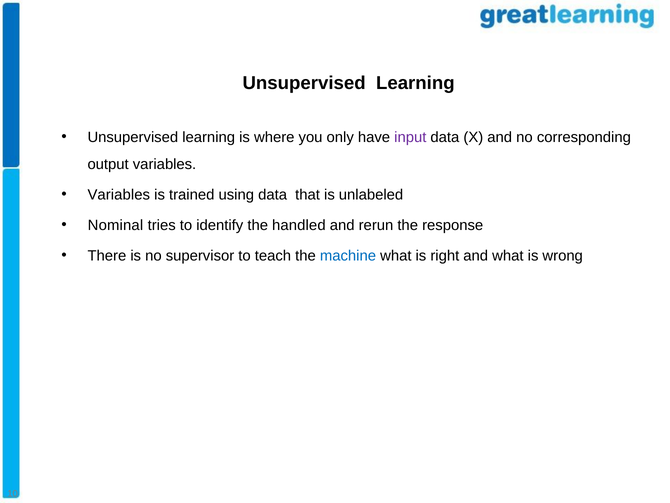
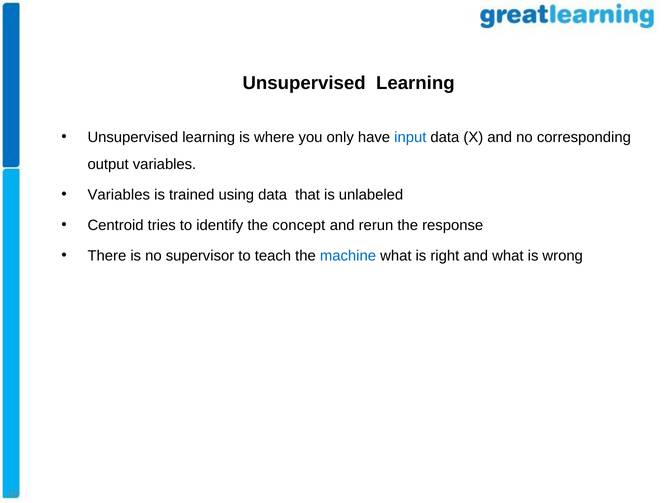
input colour: purple -> blue (410, 137)
Nominal: Nominal -> Centroid (116, 225)
handled: handled -> concept (299, 225)
